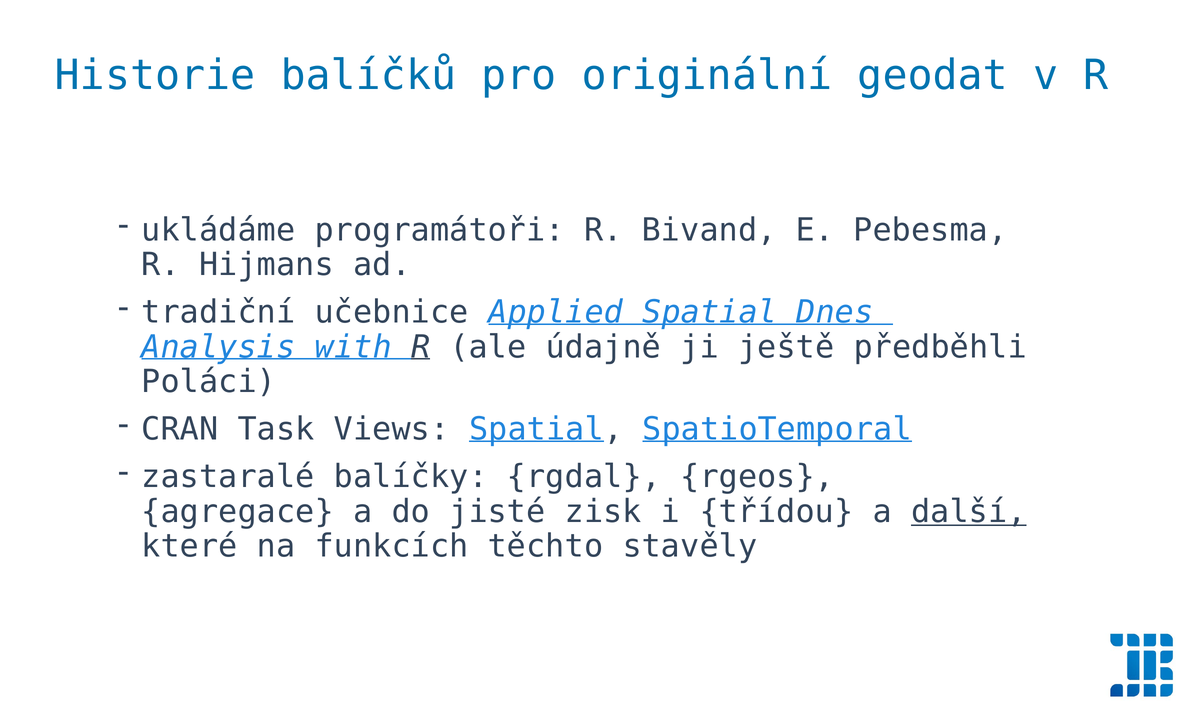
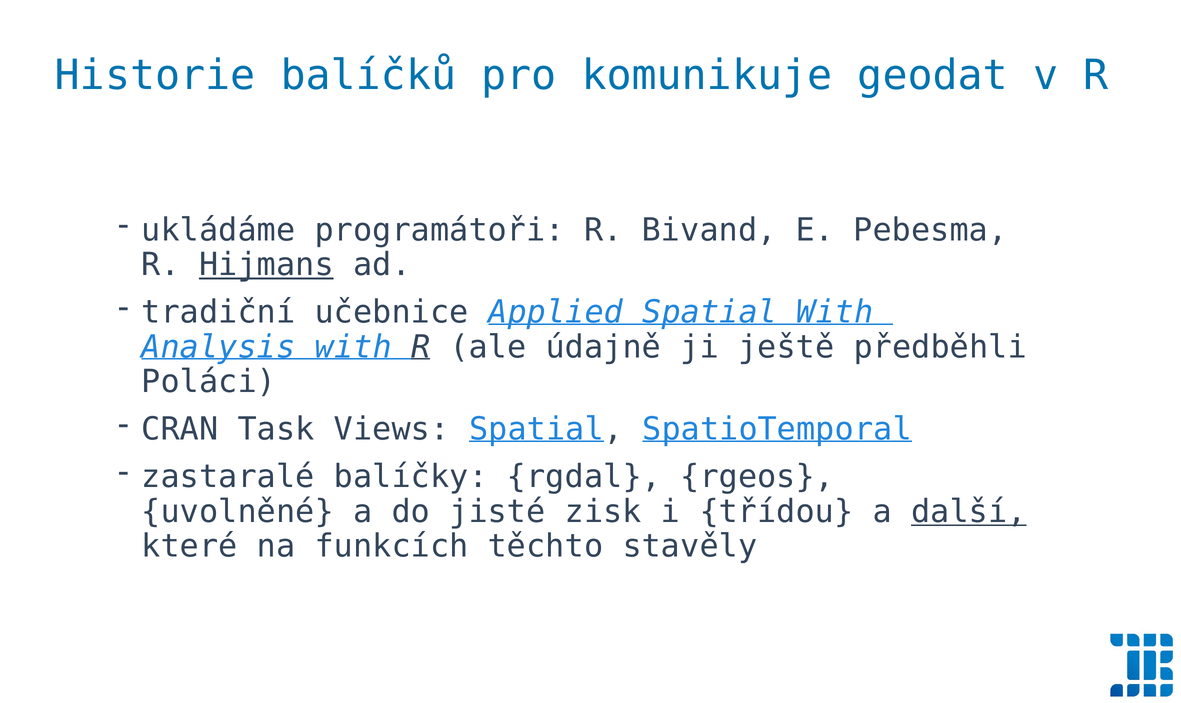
originální: originální -> komunikuje (707, 76)
Hijmans underline: none -> present (266, 265)
Spatial Dnes: Dnes -> With (835, 312)
agregace: agregace -> uvolněné (238, 511)
